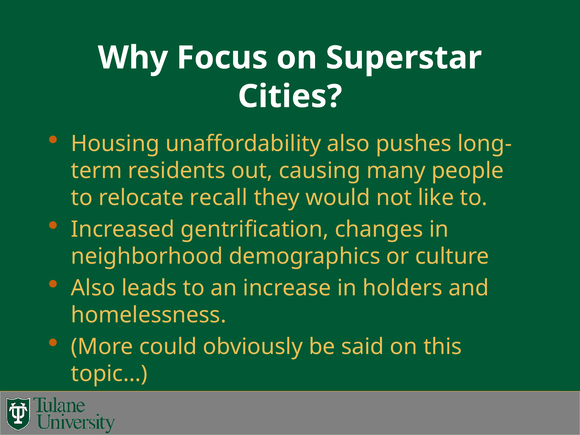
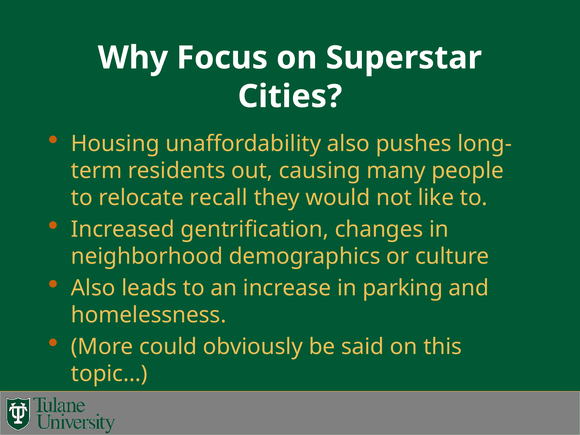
holders: holders -> parking (403, 288)
